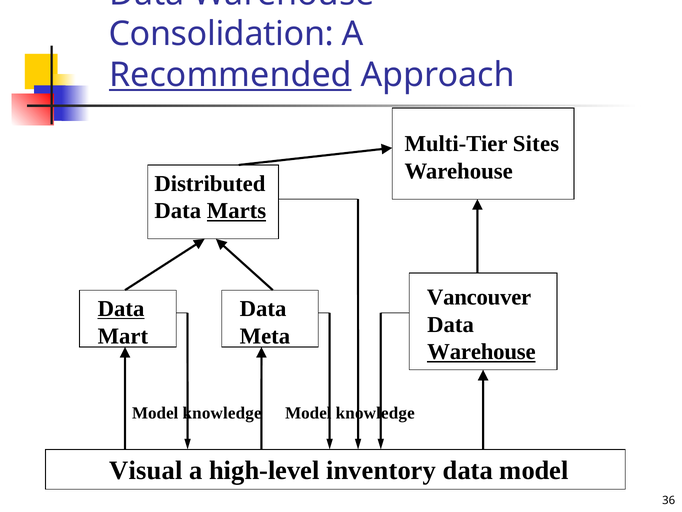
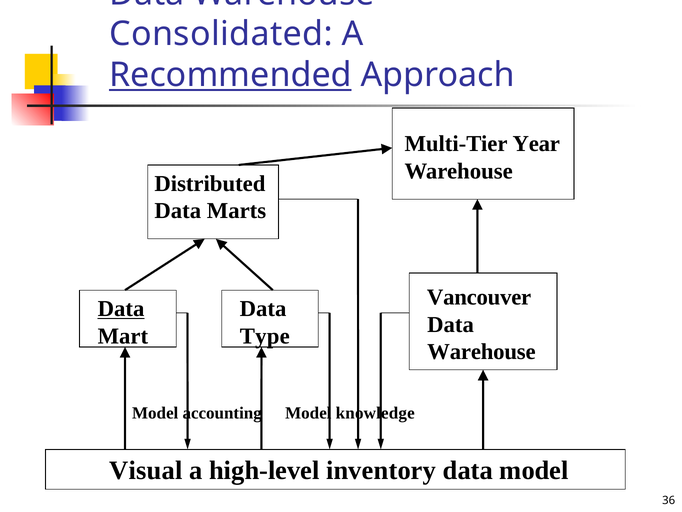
Consolidation: Consolidation -> Consolidated (221, 34)
Sites: Sites -> Year (536, 144)
Marts underline: present -> none (236, 211)
Meta: Meta -> Type (265, 336)
Warehouse underline: present -> none (481, 352)
knowledge: knowledge -> accounting (222, 413)
